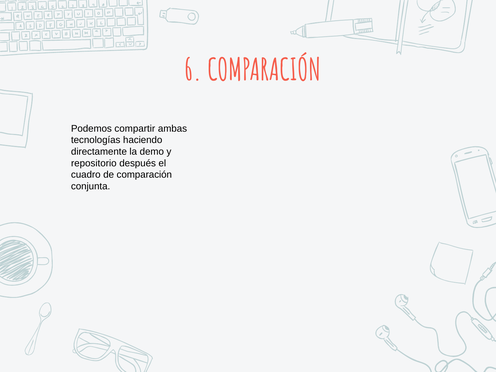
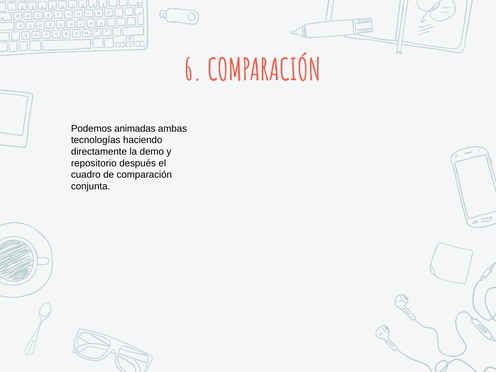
compartir: compartir -> animadas (135, 128)
